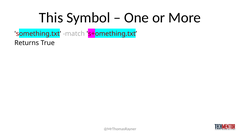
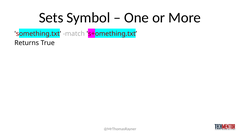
This: This -> Sets (51, 18)
